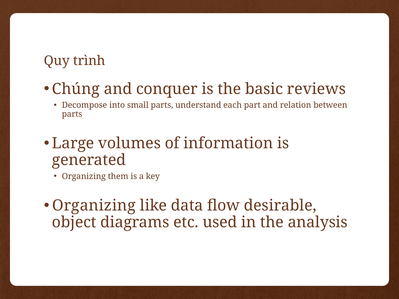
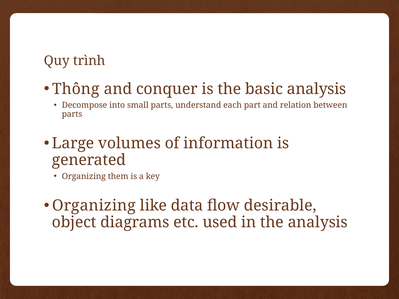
Chúng: Chúng -> Thông (76, 89)
basic reviews: reviews -> analysis (317, 89)
